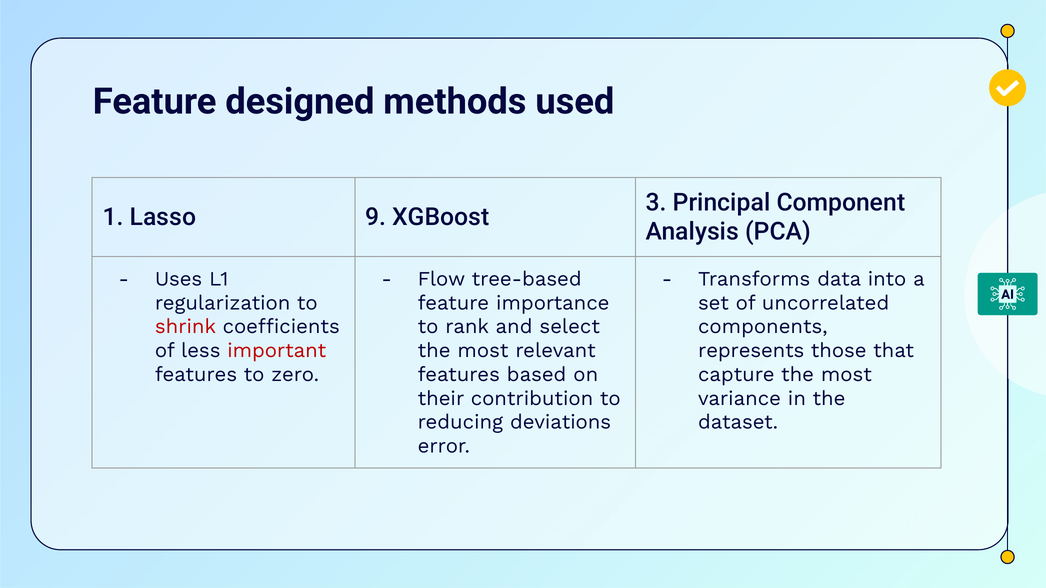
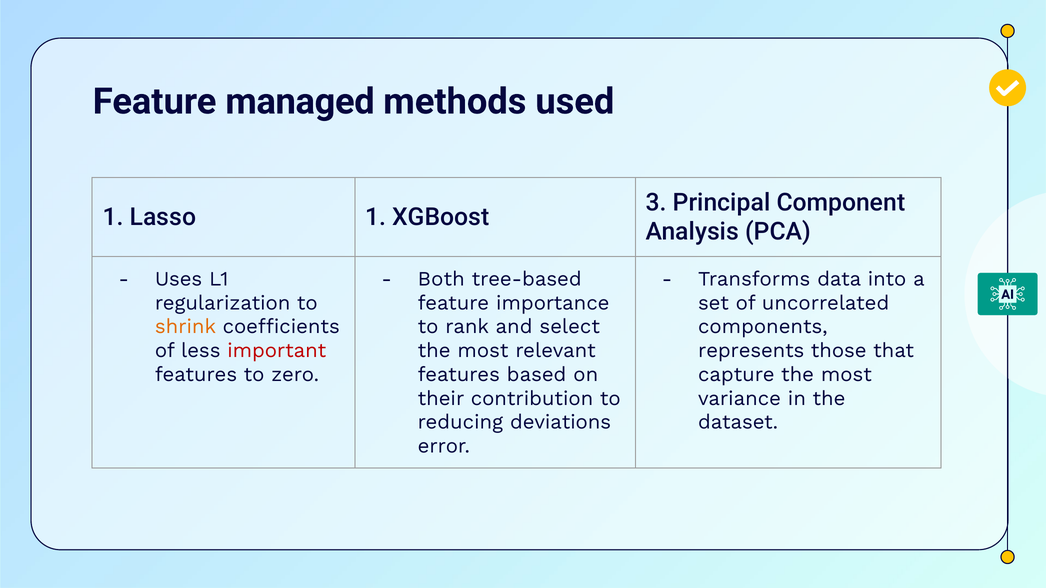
designed: designed -> managed (300, 102)
Lasso 9: 9 -> 1 (376, 217)
Flow: Flow -> Both (441, 279)
shrink colour: red -> orange (186, 327)
